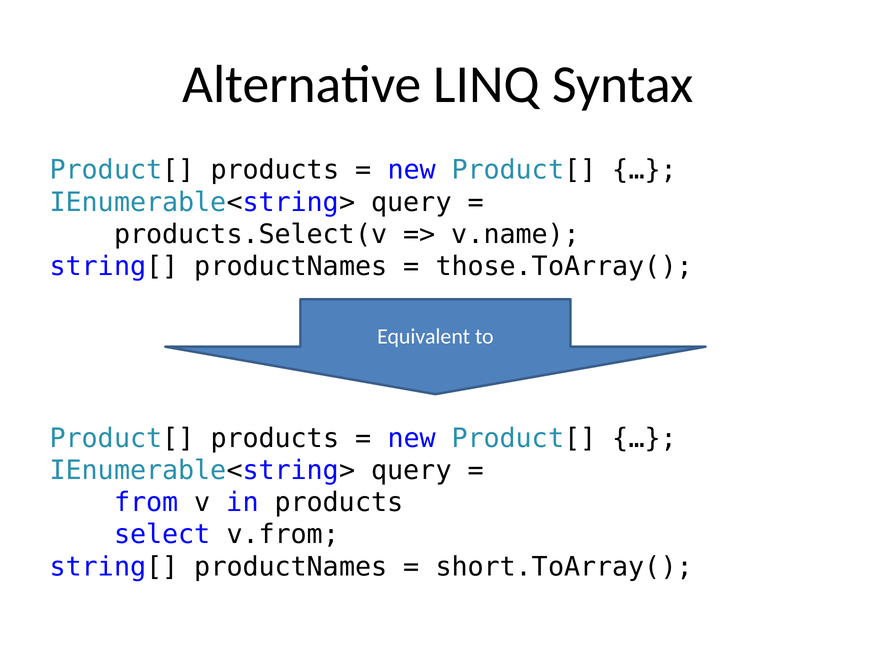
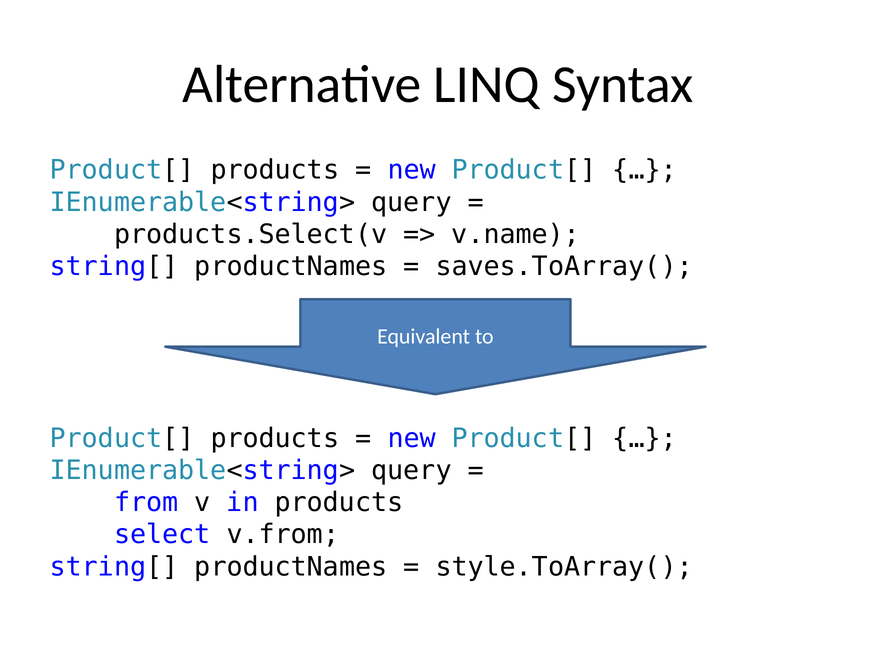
those.ToArray(: those.ToArray( -> saves.ToArray( (564, 266)
short.ToArray(: short.ToArray( -> style.ToArray( (564, 567)
